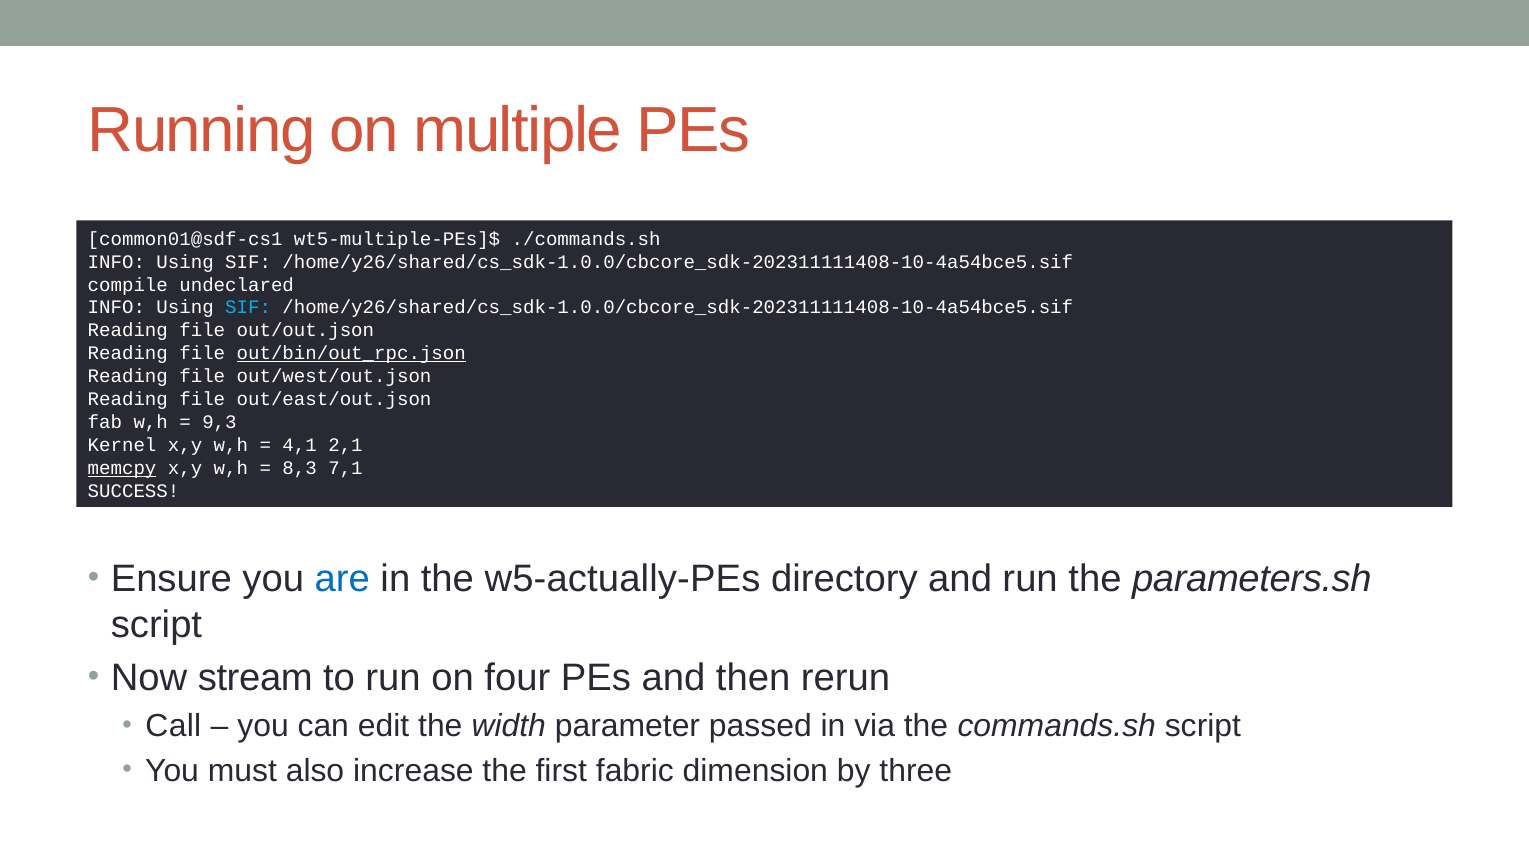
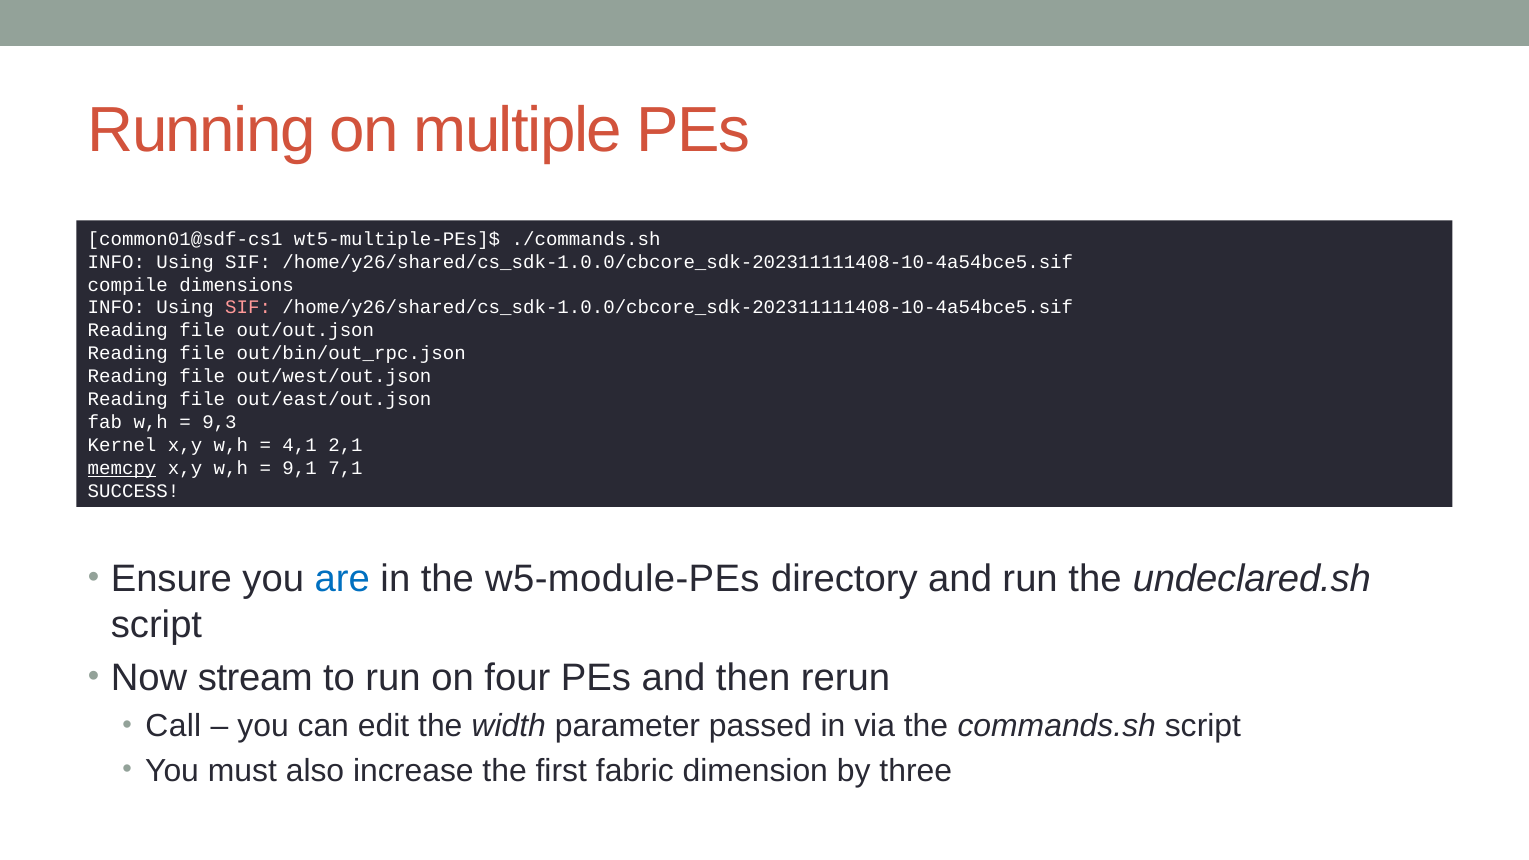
undeclared: undeclared -> dimensions (237, 285)
SIF colour: light blue -> pink (248, 308)
out/bin/out_rpc.json underline: present -> none (351, 354)
8,3: 8,3 -> 9,1 (300, 468)
w5-actually-PEs: w5-actually-PEs -> w5-module-PEs (622, 579)
parameters.sh: parameters.sh -> undeclared.sh (1252, 579)
